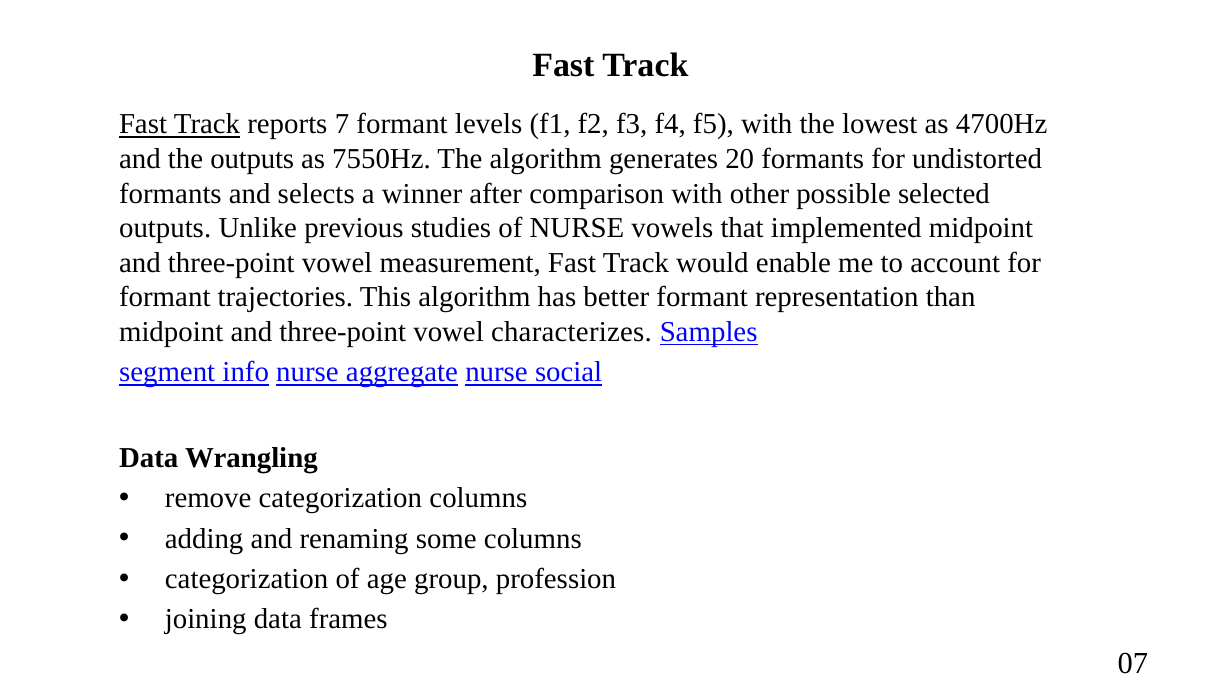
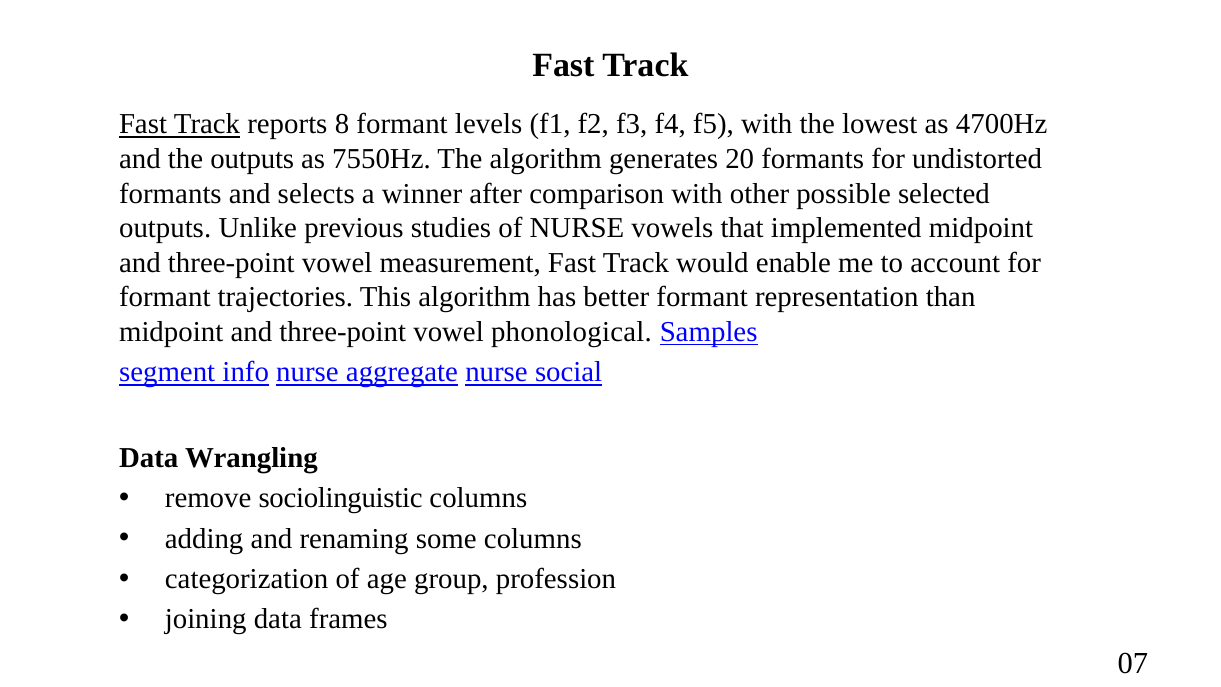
7: 7 -> 8 (342, 124)
characterizes: characterizes -> phonological (571, 332)
remove categorization: categorization -> sociolinguistic (341, 498)
